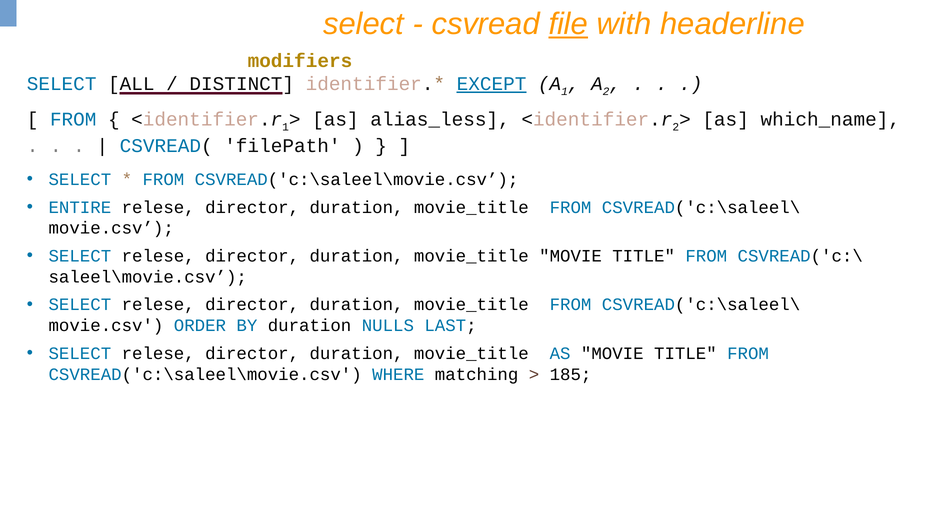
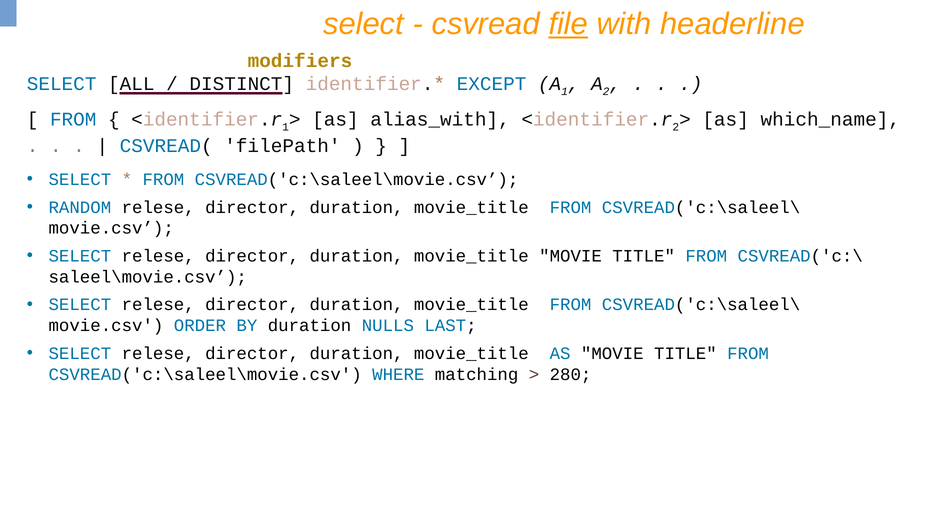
EXCEPT underline: present -> none (492, 84)
alias_less: alias_less -> alias_with (440, 120)
ENTIRE: ENTIRE -> RANDOM (80, 207)
185: 185 -> 280 (571, 374)
